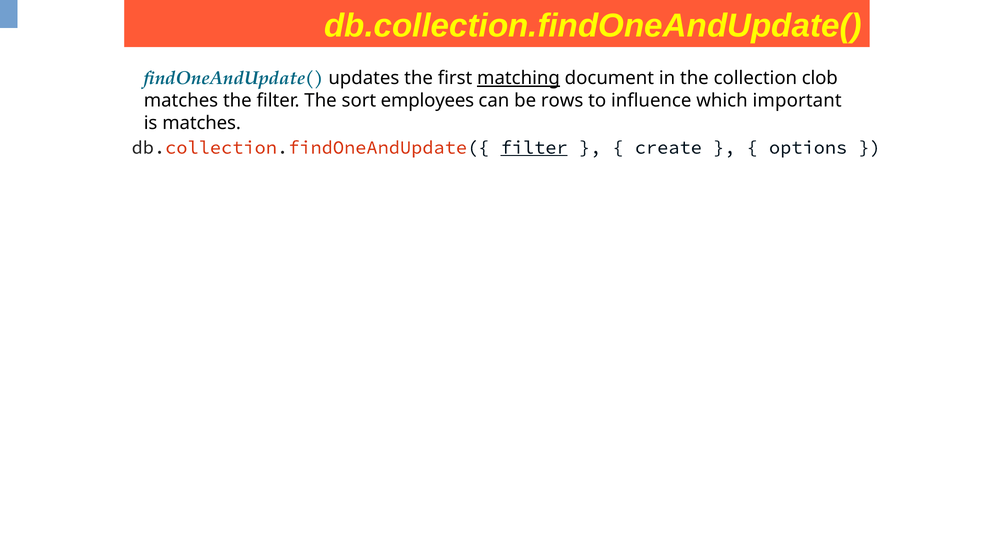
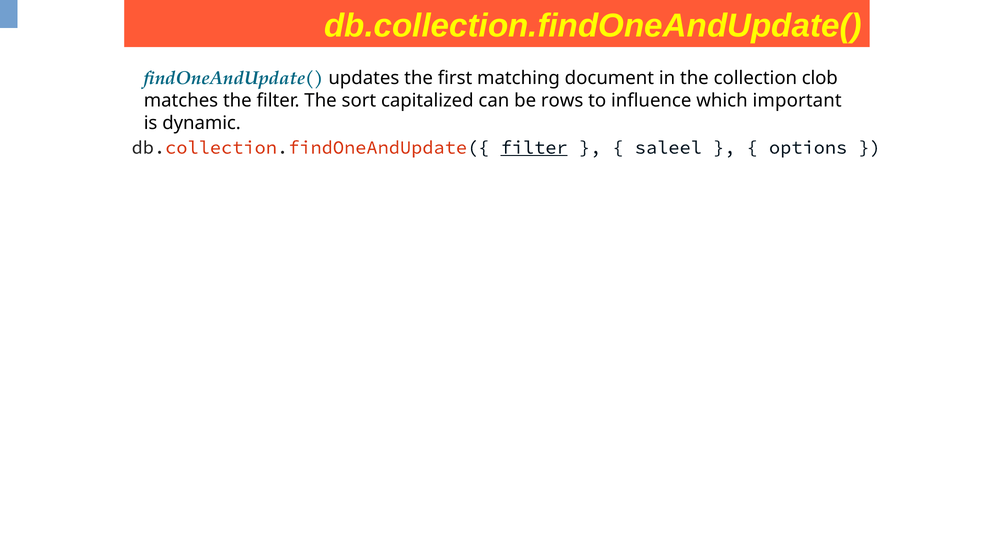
matching underline: present -> none (519, 78)
employees: employees -> capitalized (427, 101)
is matches: matches -> dynamic (202, 123)
create: create -> saleel (668, 148)
